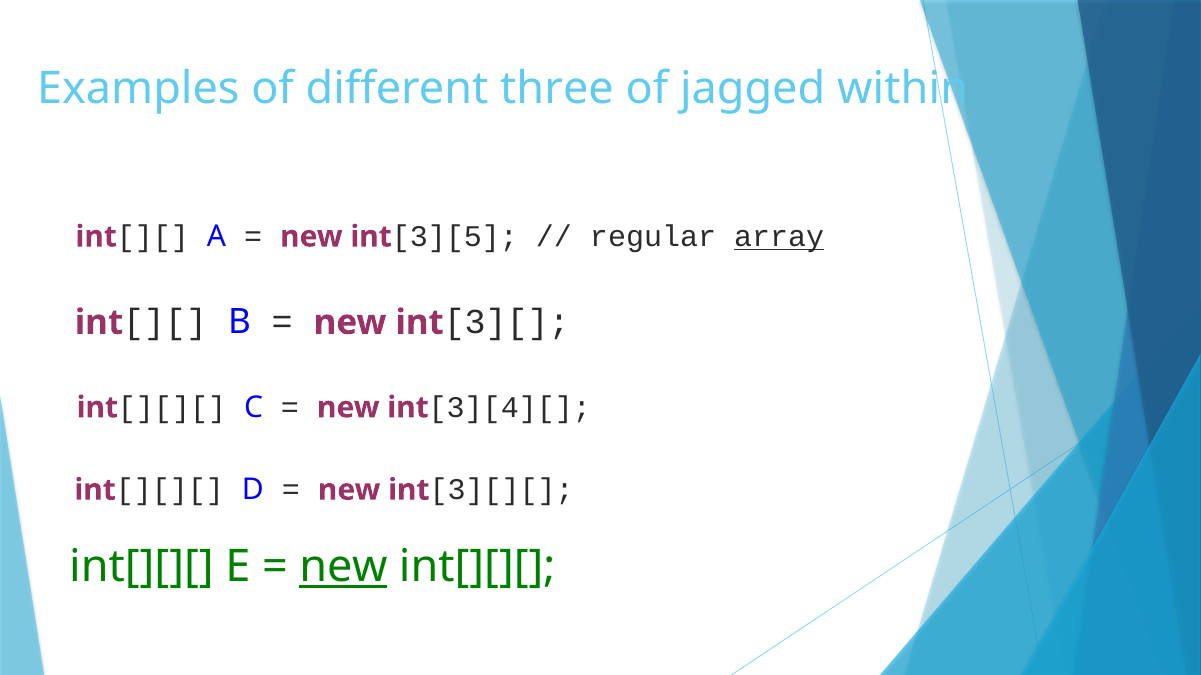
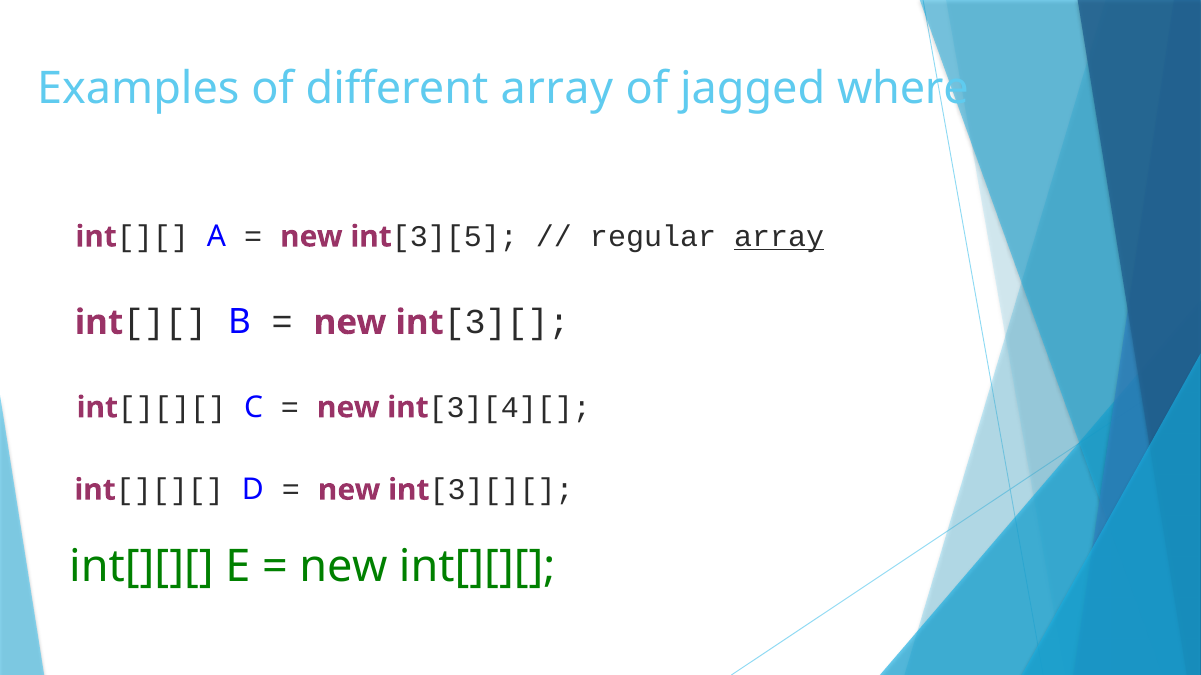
different three: three -> array (557, 88)
within: within -> where (903, 88)
new underline: present -> none (344, 568)
